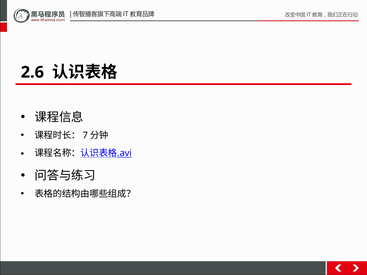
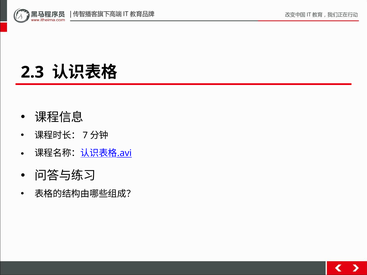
2.6: 2.6 -> 2.3 (32, 72)
